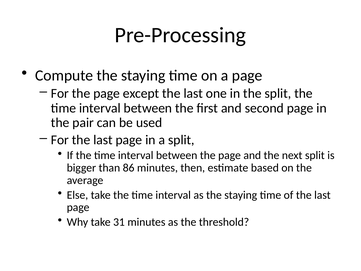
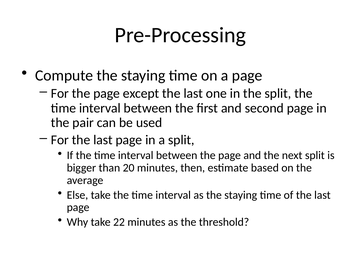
86: 86 -> 20 (129, 168)
31: 31 -> 22 (119, 222)
